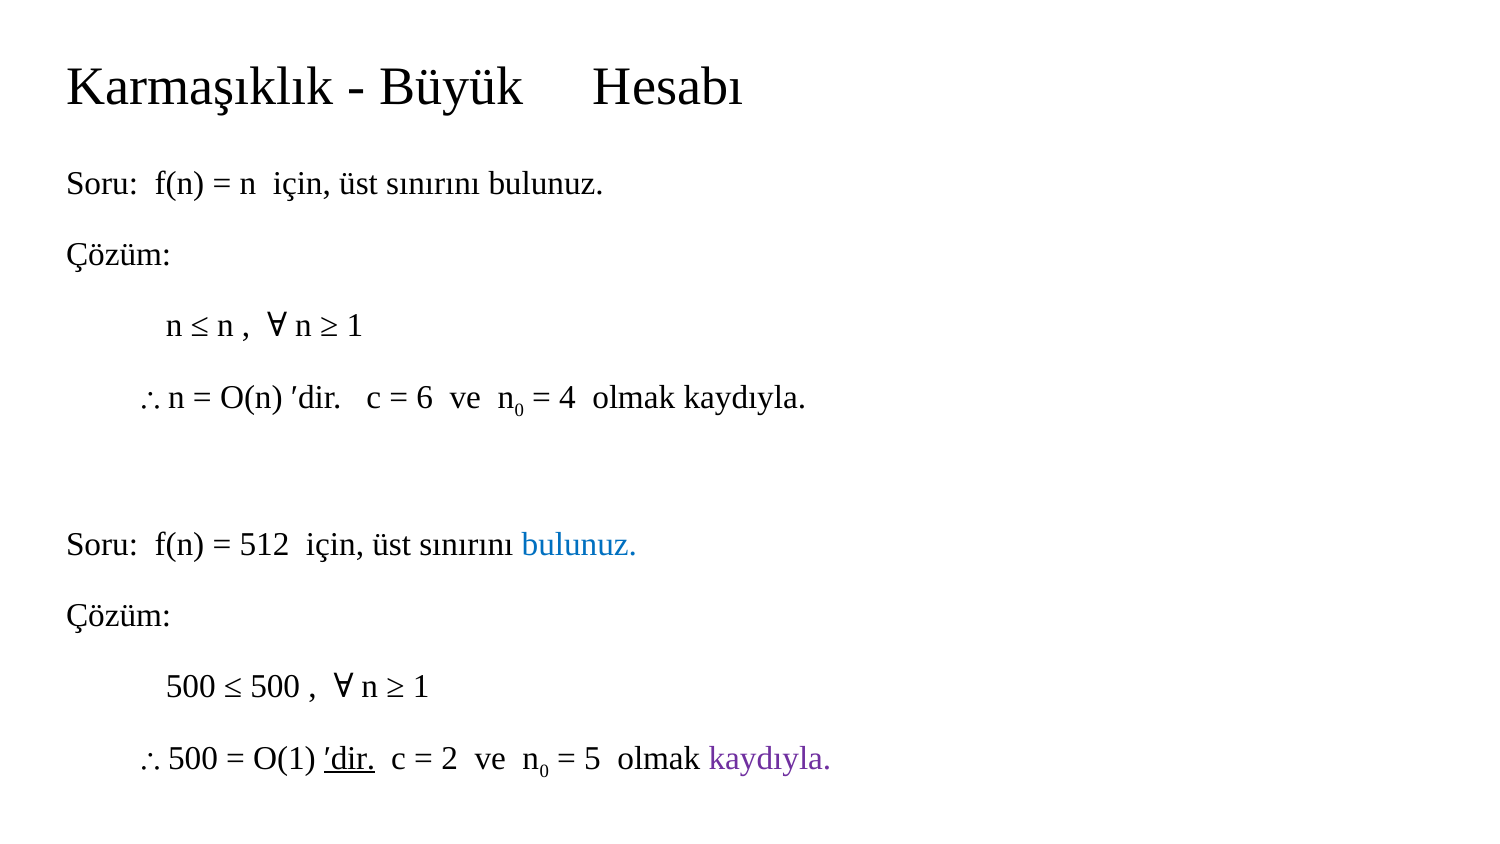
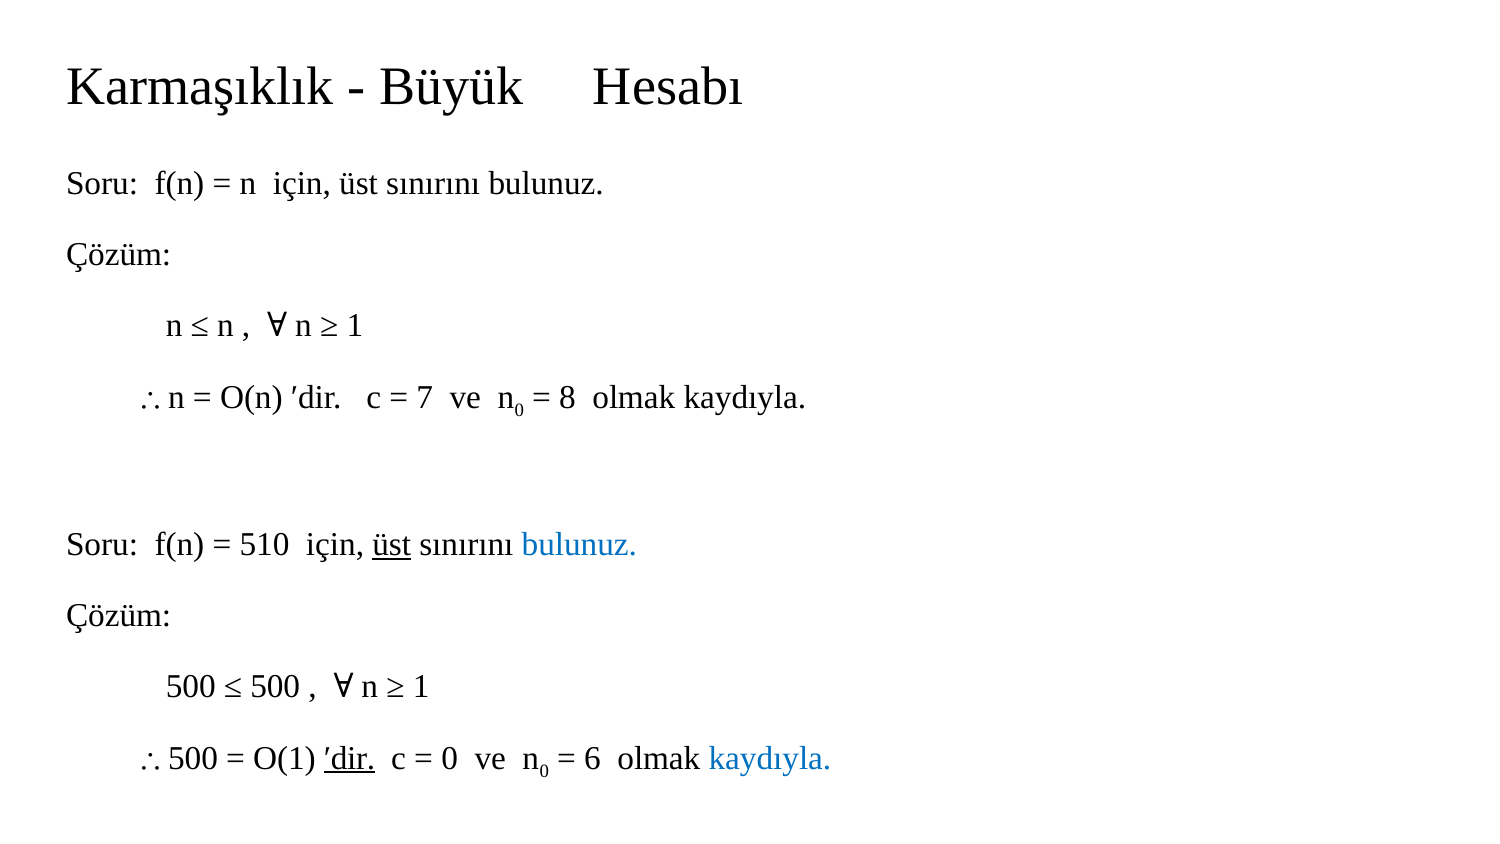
6: 6 -> 7 (425, 397)
4: 4 -> 8 (567, 397)
512: 512 -> 510 (265, 544)
üst underline: none -> present (392, 544)
2: 2 -> 0 (450, 758)
5: 5 -> 6 (592, 758)
kaydıyla colour: purple -> blue (770, 758)
